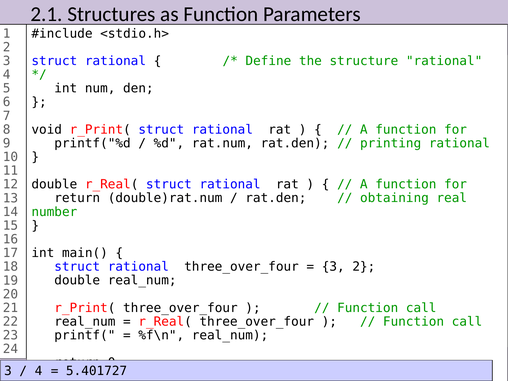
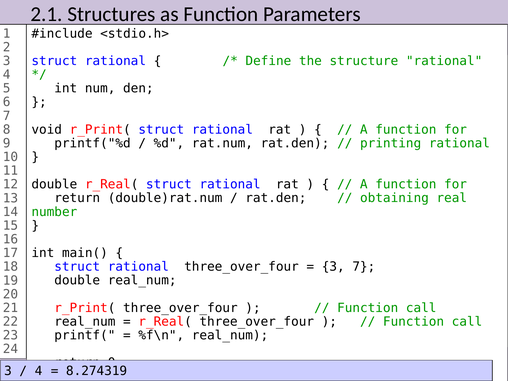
3 2: 2 -> 7 (364, 267)
5.401727: 5.401727 -> 8.274319 (97, 371)
